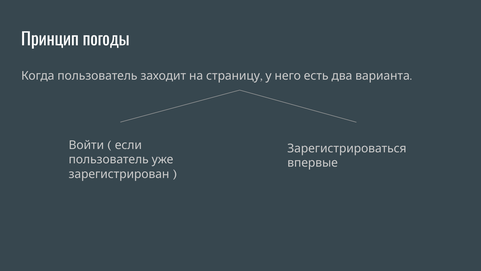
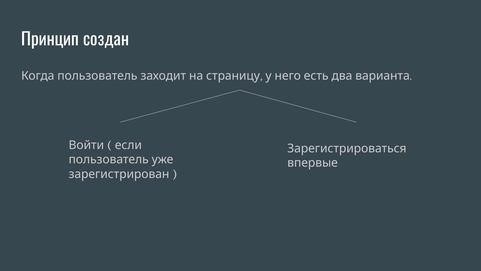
погоды: погоды -> создан (106, 40)
